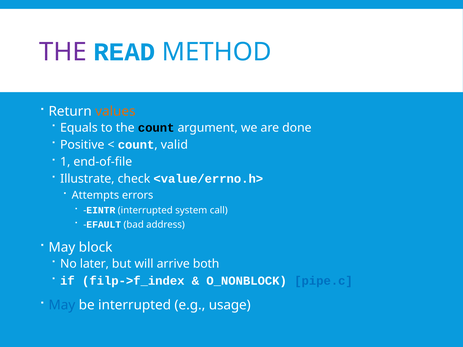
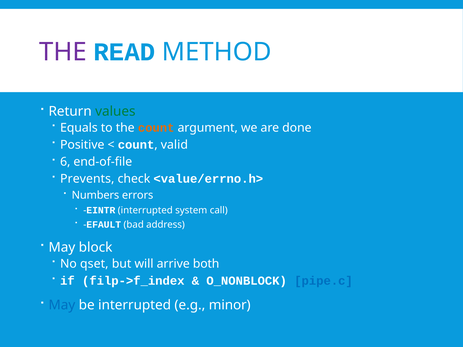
values colour: orange -> green (115, 111)
count colour: black -> orange (156, 128)
1: 1 -> 6 (65, 162)
Illustrate: Illustrate -> Prevents (87, 179)
Attempts: Attempts -> Numbers (95, 195)
later: later -> qset (94, 264)
usage: usage -> minor (230, 305)
